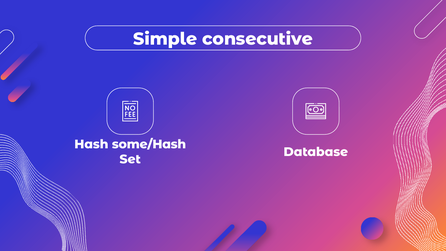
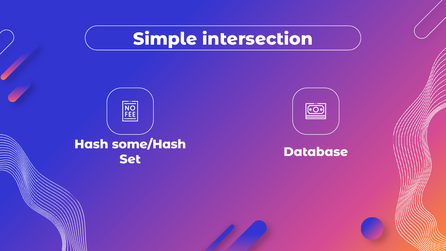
consecutive: consecutive -> intersection (258, 39)
